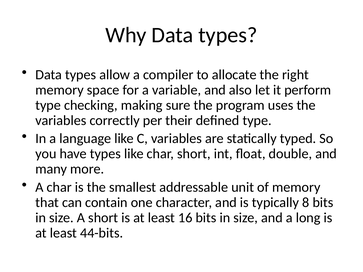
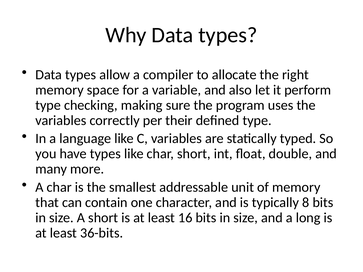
44-bits: 44-bits -> 36-bits (102, 233)
